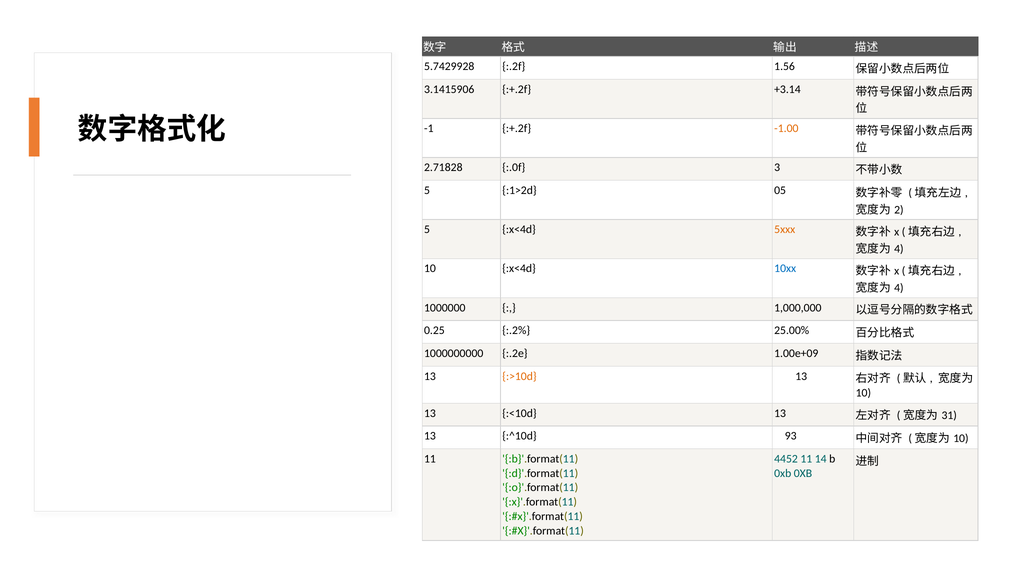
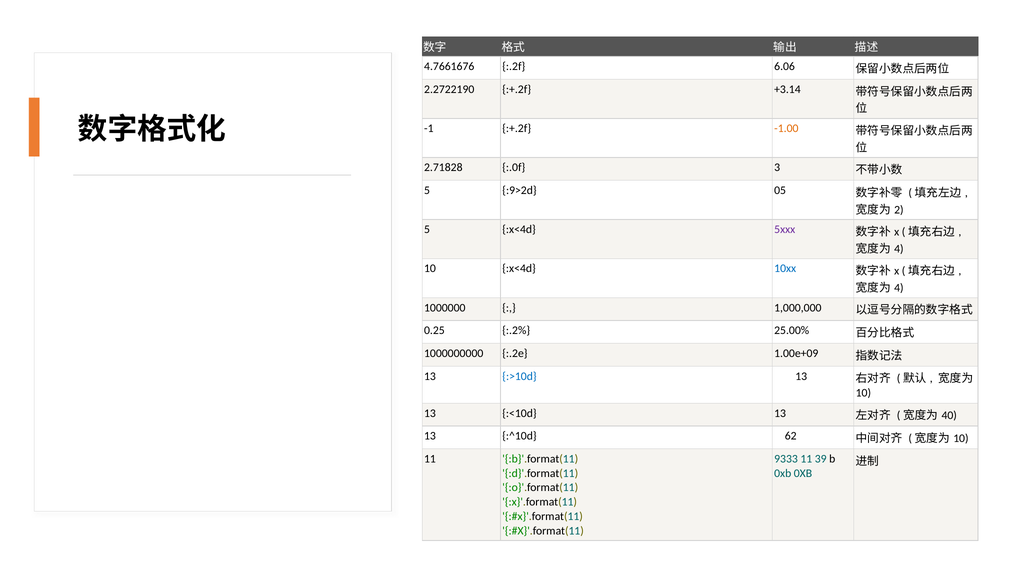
5.7429928: 5.7429928 -> 4.7661676 (449, 67)
1.56: 1.56 -> 6.06 (785, 67)
3.1415906: 3.1415906 -> 2.2722190 (449, 89)
:1>2d: :1>2d -> :9>2d (519, 191)
5xxx colour: orange -> purple (785, 230)
:>10d colour: orange -> blue (519, 377)
31: 31 -> 40 (949, 416)
93: 93 -> 62 (791, 436)
4452: 4452 -> 9333 (786, 459)
14: 14 -> 39 (821, 459)
